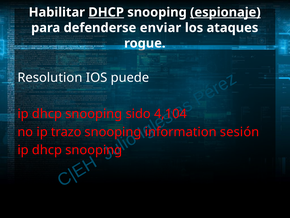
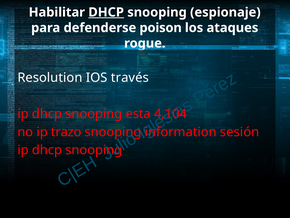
espionaje underline: present -> none (225, 12)
enviar: enviar -> poison (161, 28)
puede: puede -> través (130, 78)
sido: sido -> esta (138, 114)
